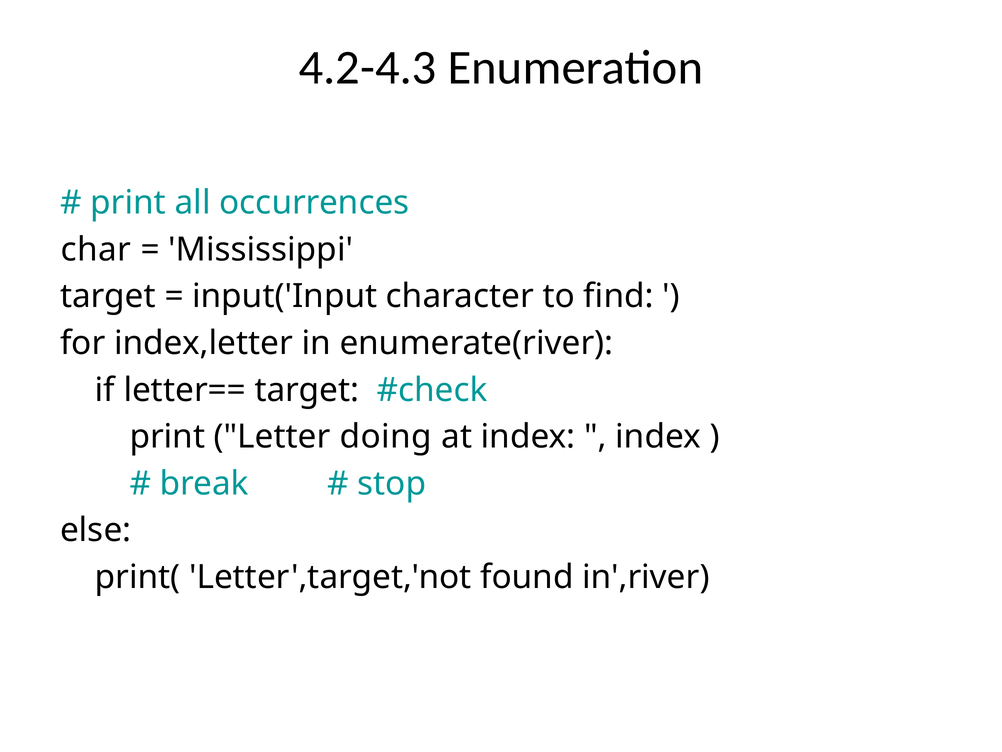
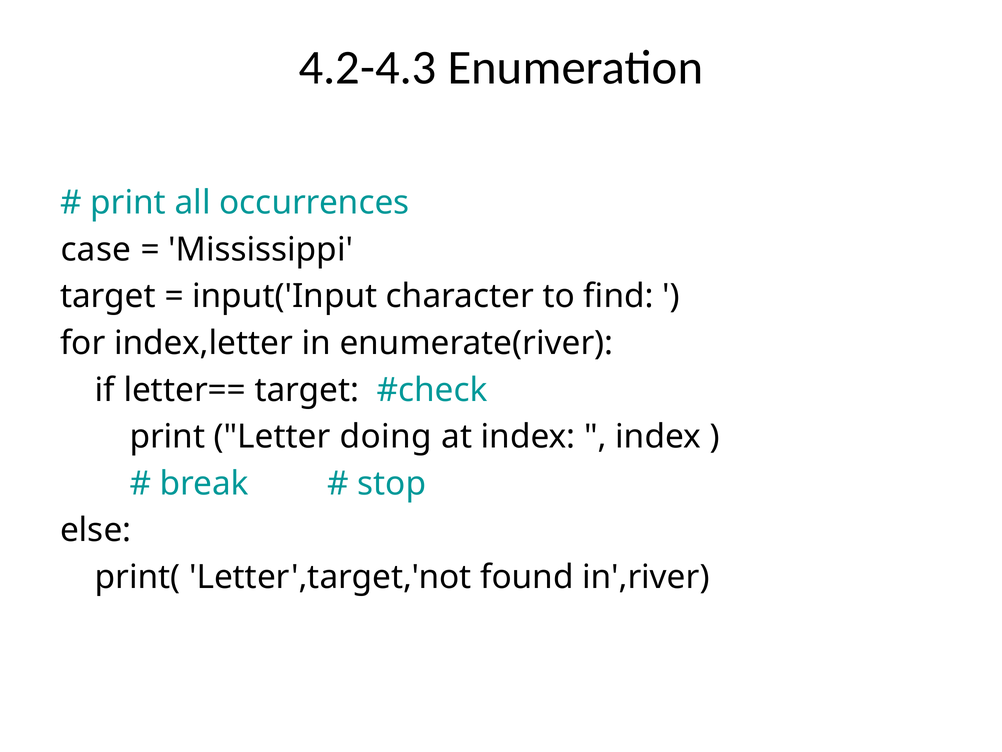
char: char -> case (96, 249)
